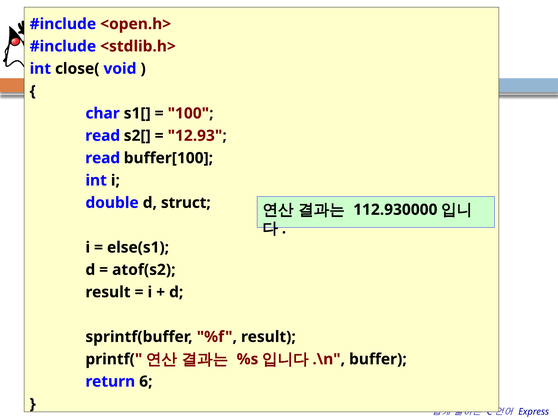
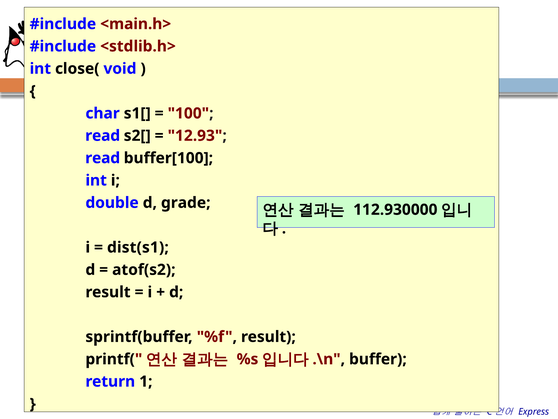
<open.h>: <open.h> -> <main.h> (136, 24)
struct: struct -> grade (186, 203)
else(s1: else(s1 -> dist(s1 (138, 247)
6: 6 -> 1 (146, 381)
